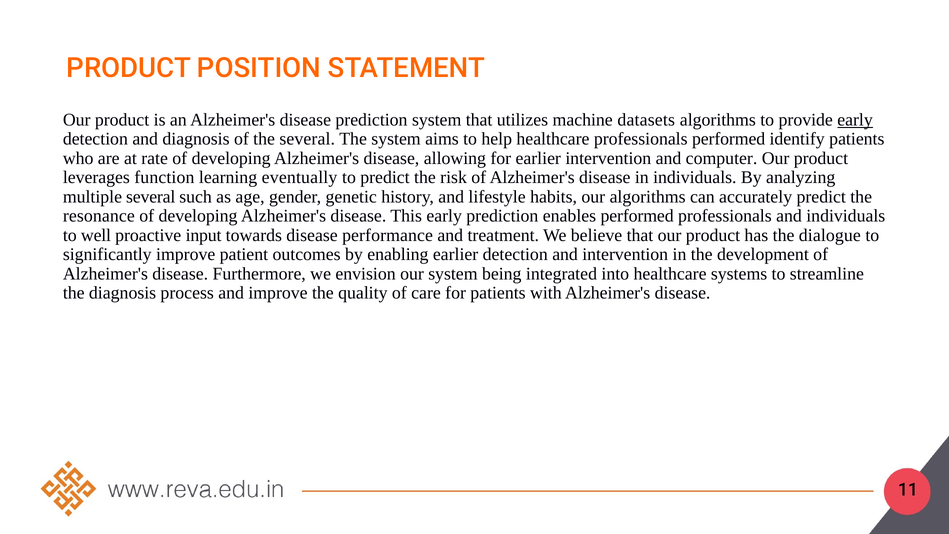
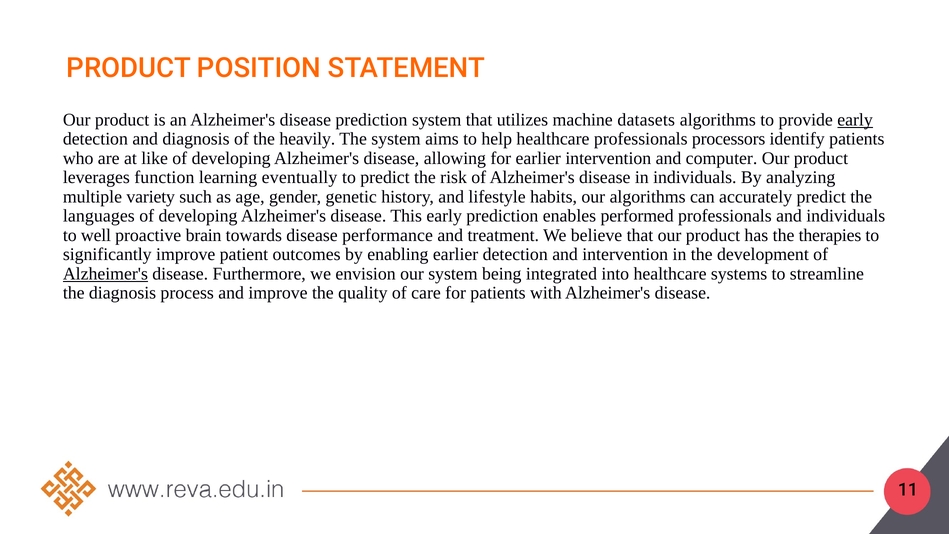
the several: several -> heavily (307, 139)
professionals performed: performed -> processors (729, 139)
rate: rate -> like (155, 158)
multiple several: several -> variety (151, 197)
resonance: resonance -> languages (99, 216)
input: input -> brain (204, 235)
dialogue: dialogue -> therapies (830, 235)
Alzheimer's underline: none -> present (105, 274)
